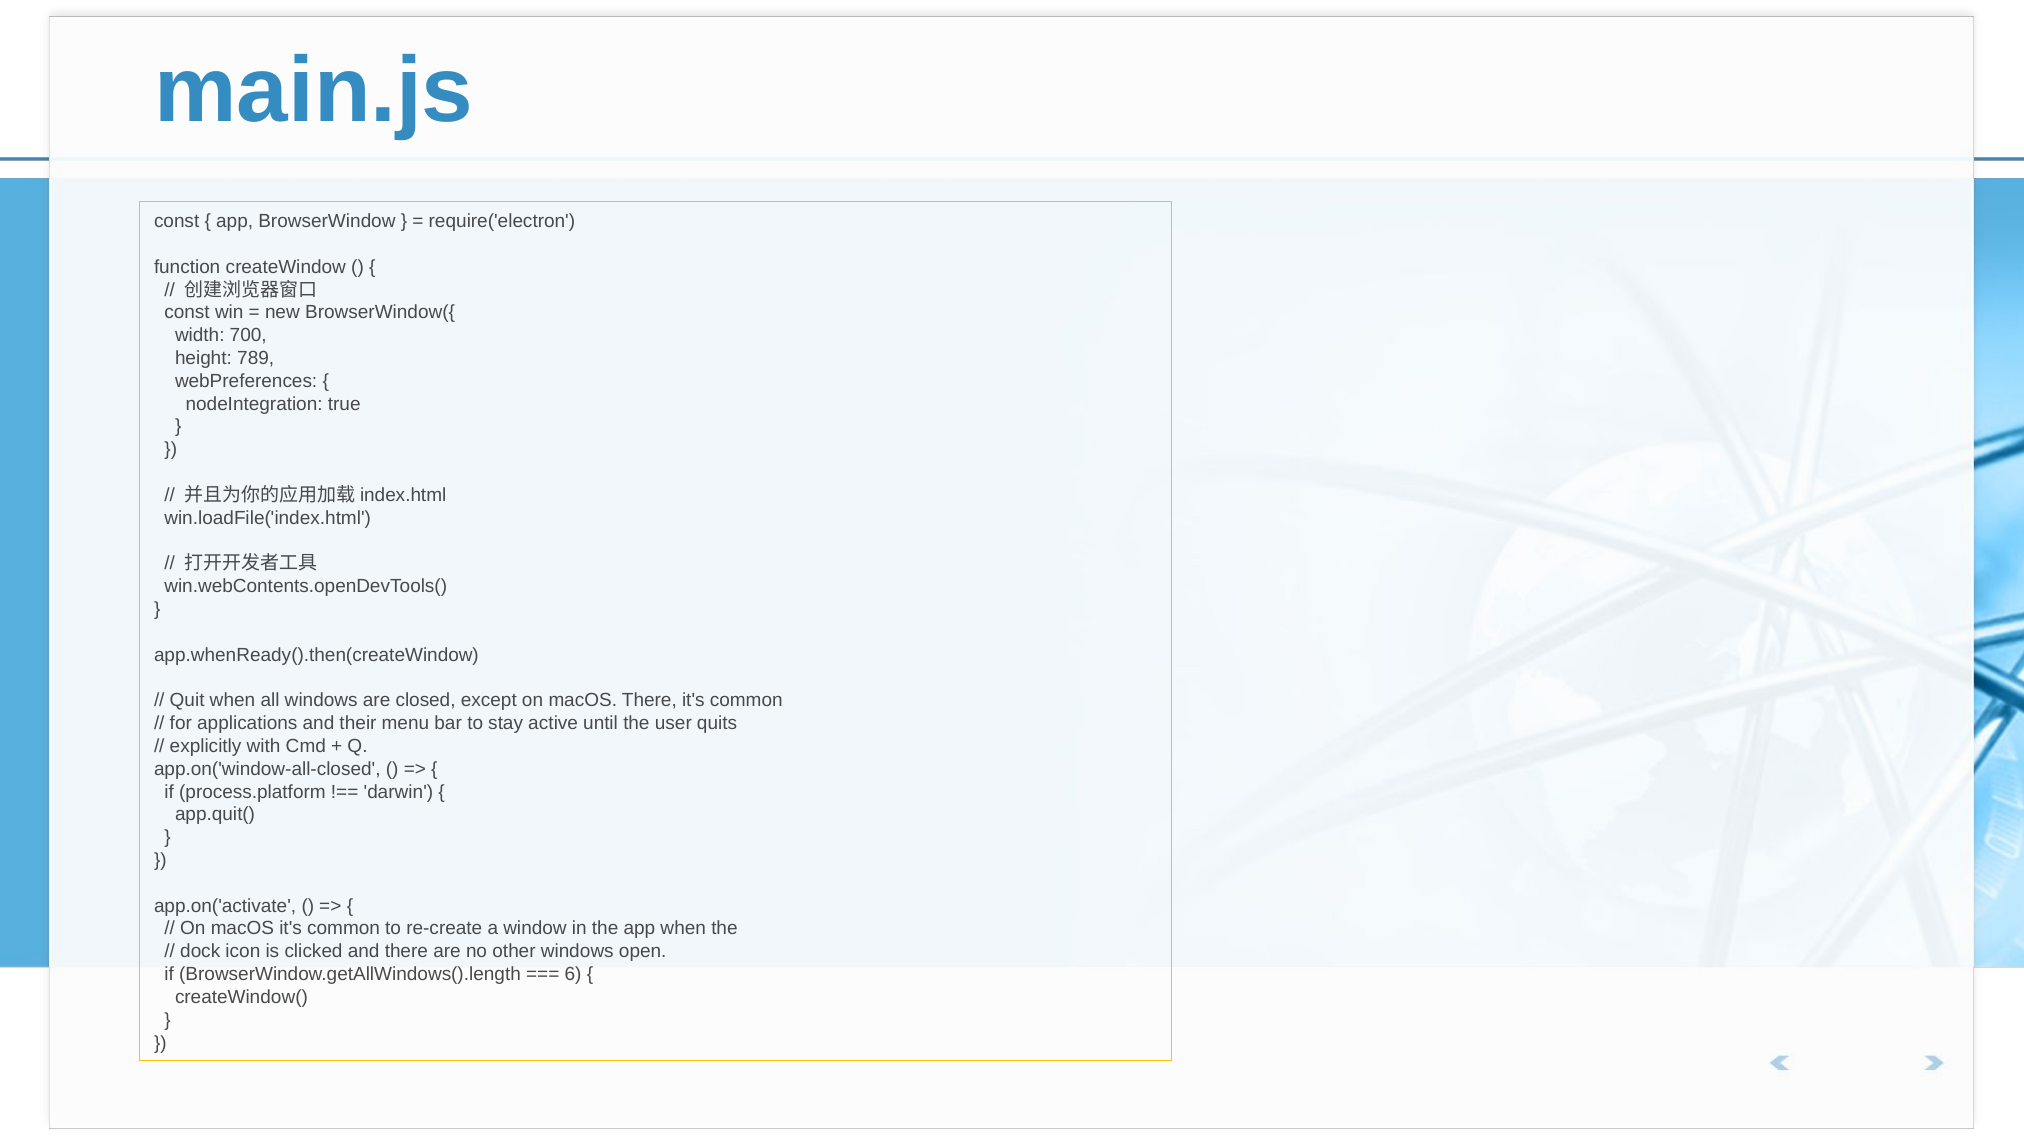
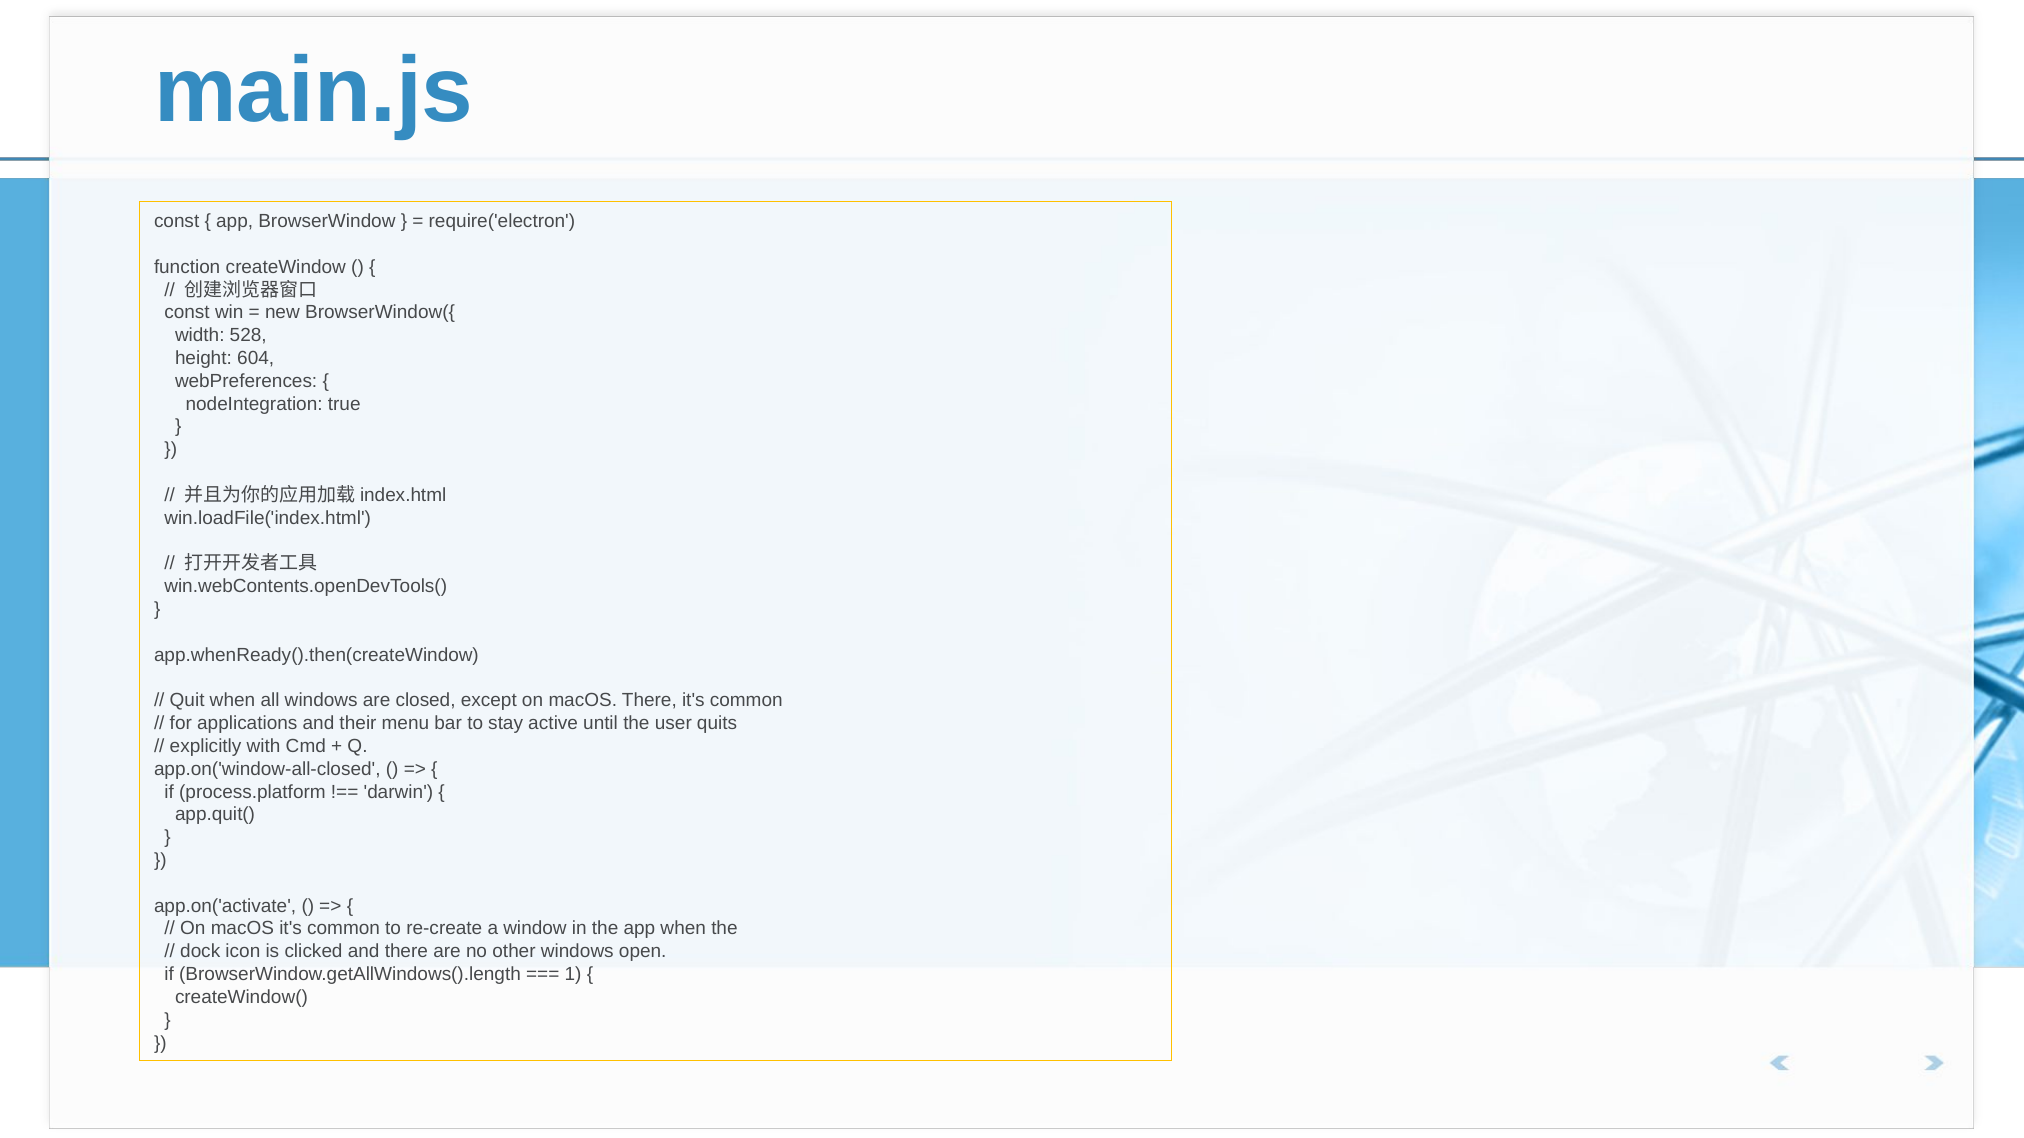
700: 700 -> 528 (248, 336)
789: 789 -> 604 (256, 358)
6: 6 -> 1 (573, 975)
